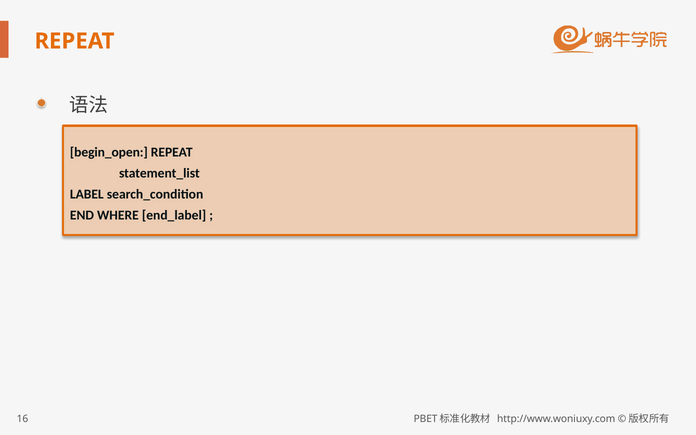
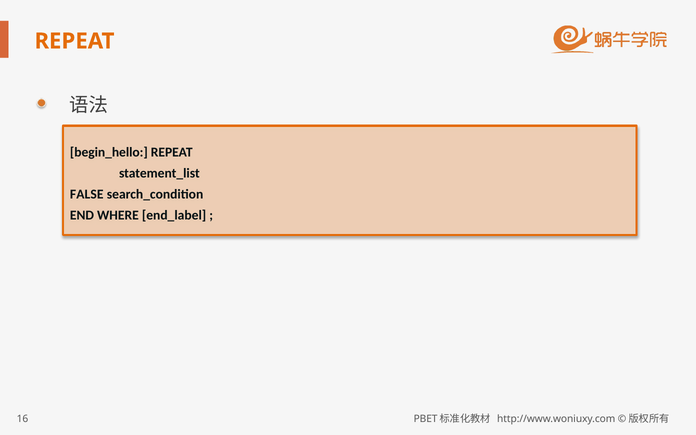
begin_open: begin_open -> begin_hello (109, 152)
LABEL: LABEL -> FALSE (87, 194)
